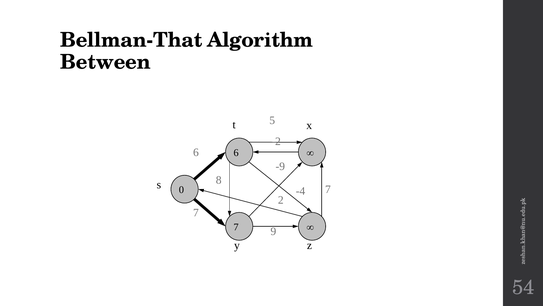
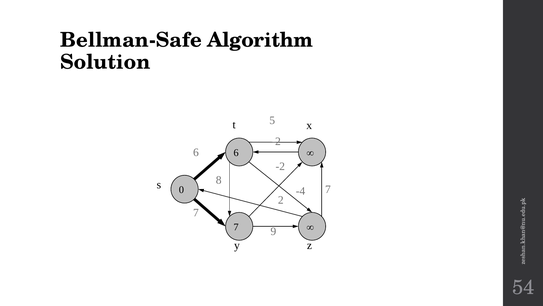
Bellman-That: Bellman-That -> Bellman-Safe (131, 40)
Between: Between -> Solution (105, 62)
-9: -9 -> -2 (280, 166)
